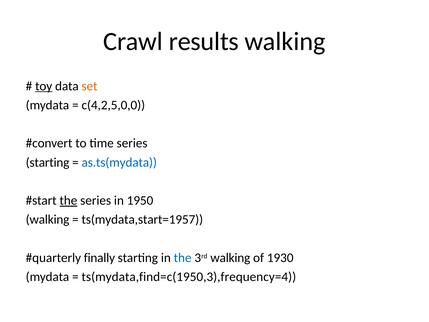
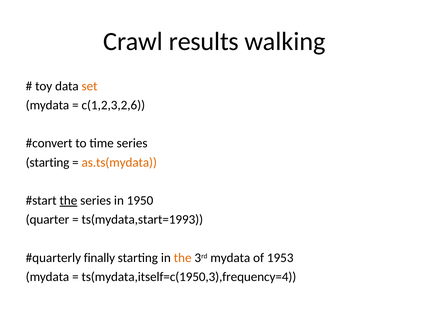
toy underline: present -> none (44, 86)
c(4,2,5,0,0: c(4,2,5,0,0 -> c(1,2,3,2,6 (113, 105)
as.ts(mydata colour: blue -> orange (119, 162)
walking: walking -> quarter (48, 219)
ts(mydata,start=1957: ts(mydata,start=1957 -> ts(mydata,start=1993 (142, 219)
the colour: blue -> orange (183, 258)
3rd walking: walking -> mydata (230, 258)
1930: 1930 -> 1953 (280, 258)
ts(mydata,find=c(1950,3),frequency=4: ts(mydata,find=c(1950,3),frequency=4 -> ts(mydata,itself=c(1950,3),frequency=4 (189, 277)
